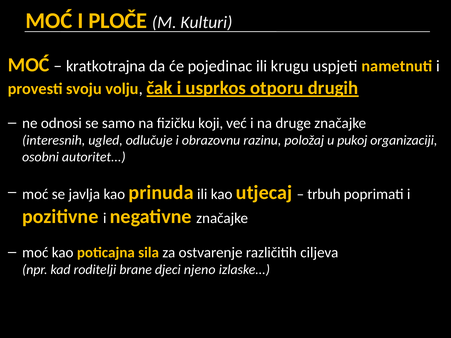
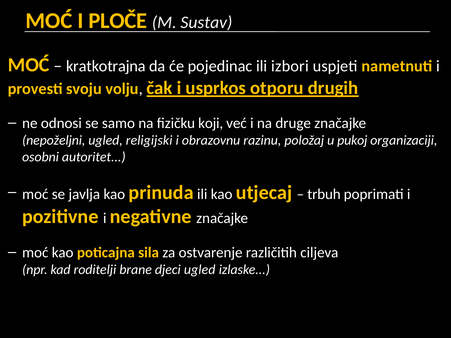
Kulturi: Kulturi -> Sustav (206, 22)
krugu: krugu -> izbori (290, 66)
interesnih: interesnih -> nepoželjni (54, 140)
odlučuje: odlučuje -> religijski (149, 140)
djeci njeno: njeno -> ugled (200, 270)
